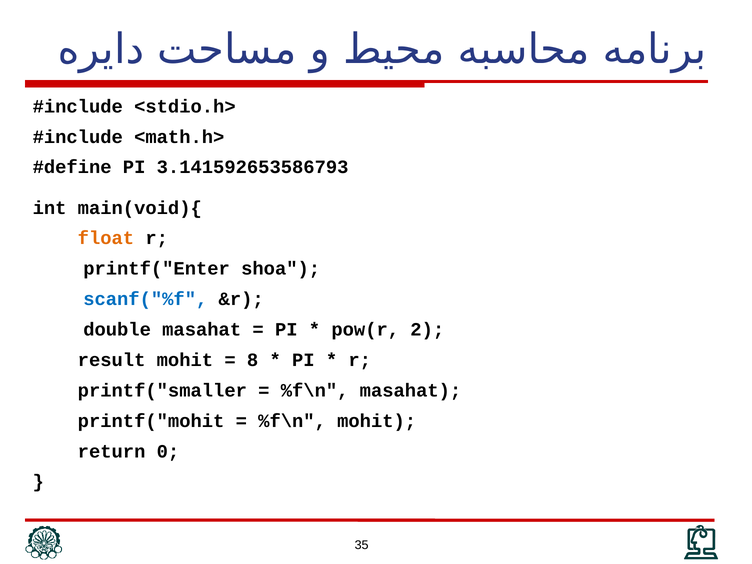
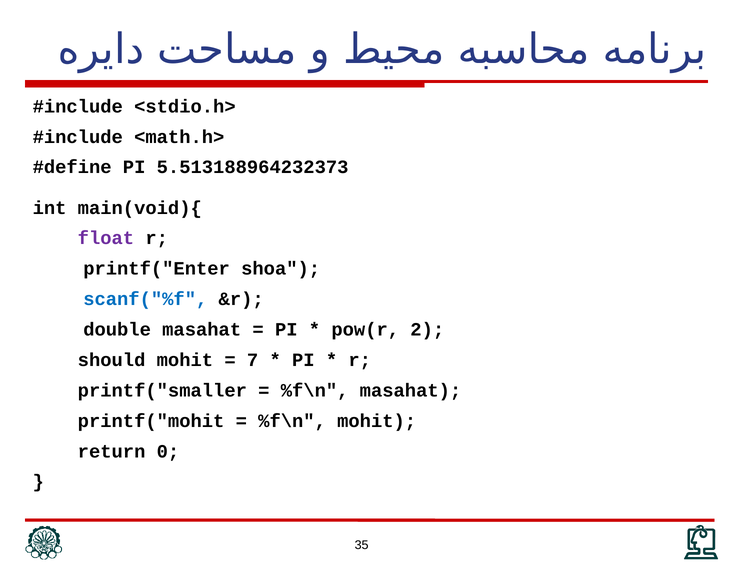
3.141592653586793: 3.141592653586793 -> 5.513188964232373 (253, 167)
float colour: orange -> purple (106, 238)
result: result -> should (112, 360)
8: 8 -> 7 (253, 360)
